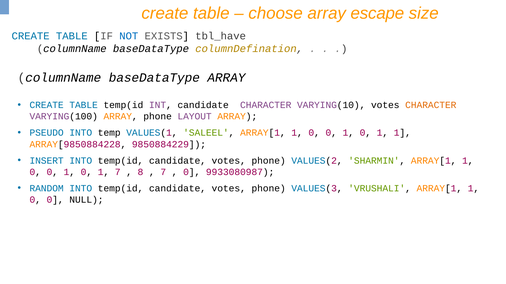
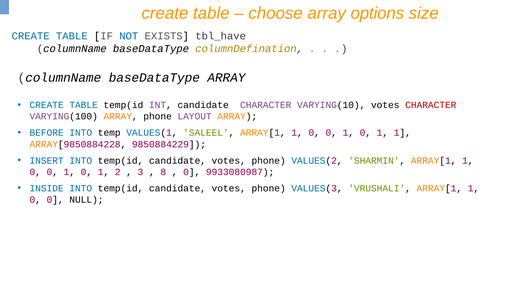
escape: escape -> options (377, 13)
CHARACTER colour: orange -> red (431, 105)
PSEUDO: PSEUDO -> BEFORE (47, 133)
1 7: 7 -> 2 (118, 172)
8: 8 -> 3 (141, 172)
7: 7 -> 8 (163, 172)
RANDOM: RANDOM -> INSIDE (47, 189)
